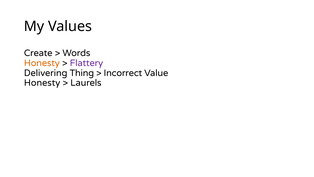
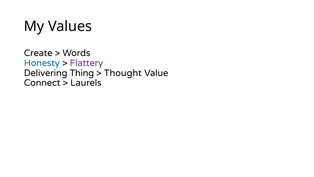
Honesty colour: orange -> blue (42, 63)
Incorrect: Incorrect -> Thought (123, 73)
Honesty: Honesty -> Connect (42, 83)
